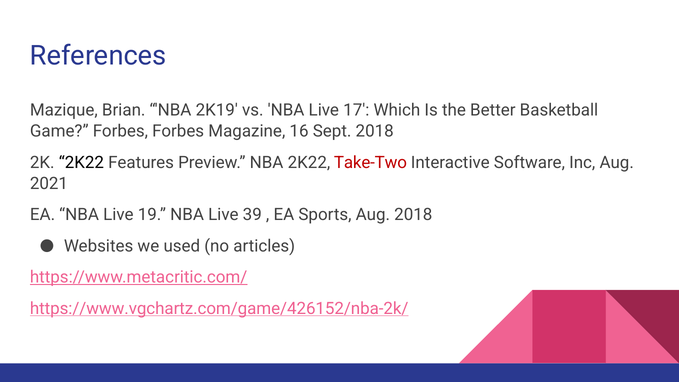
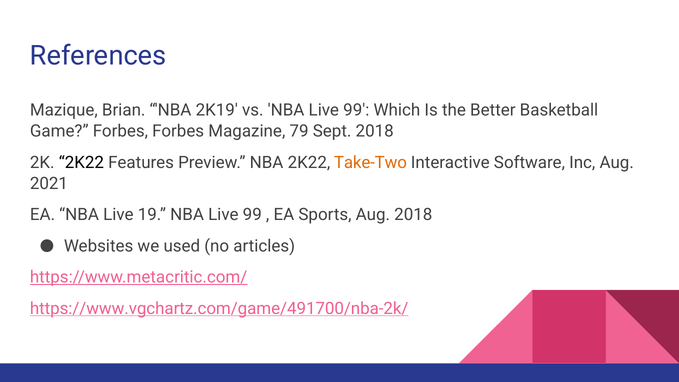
vs NBA Live 17: 17 -> 99 (356, 110)
16: 16 -> 79 (299, 131)
Take-Two colour: red -> orange (370, 162)
19 NBA Live 39: 39 -> 99 (252, 215)
https://www.vgchartz.com/game/426152/nba-2k/: https://www.vgchartz.com/game/426152/nba-2k/ -> https://www.vgchartz.com/game/491700/nba-2k/ (219, 308)
